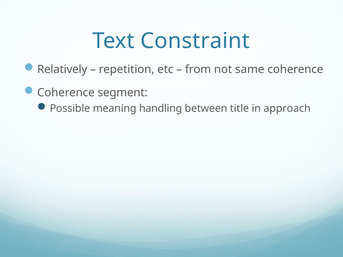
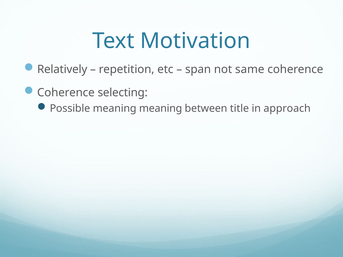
Constraint: Constraint -> Motivation (195, 41)
from: from -> span (198, 69)
segment: segment -> selecting (123, 93)
meaning handling: handling -> meaning (161, 109)
